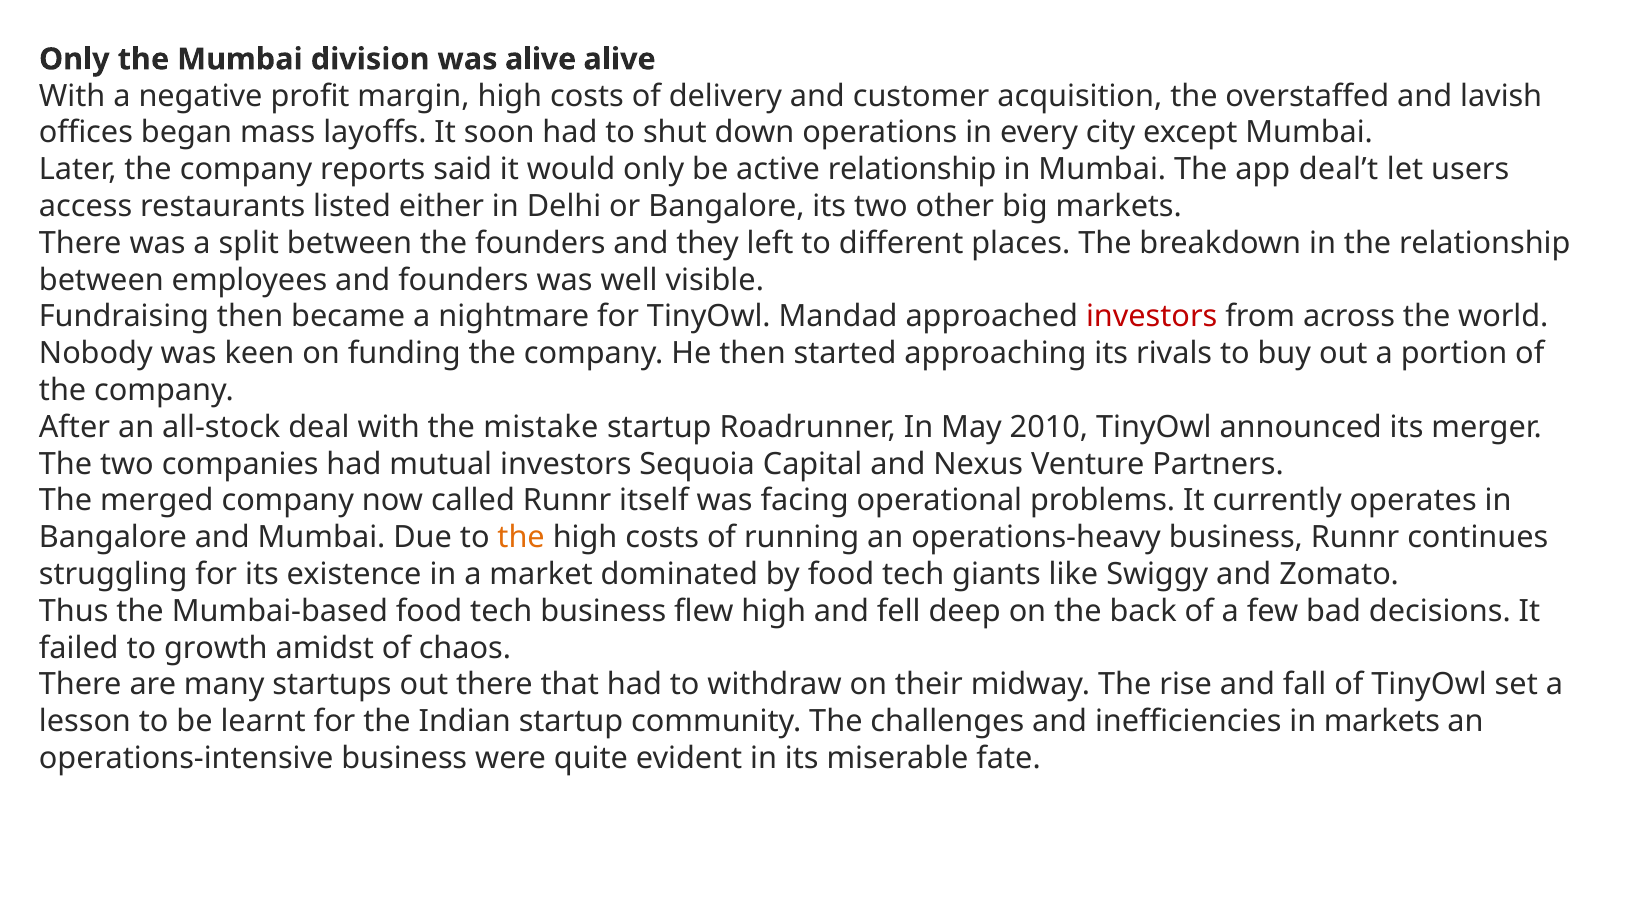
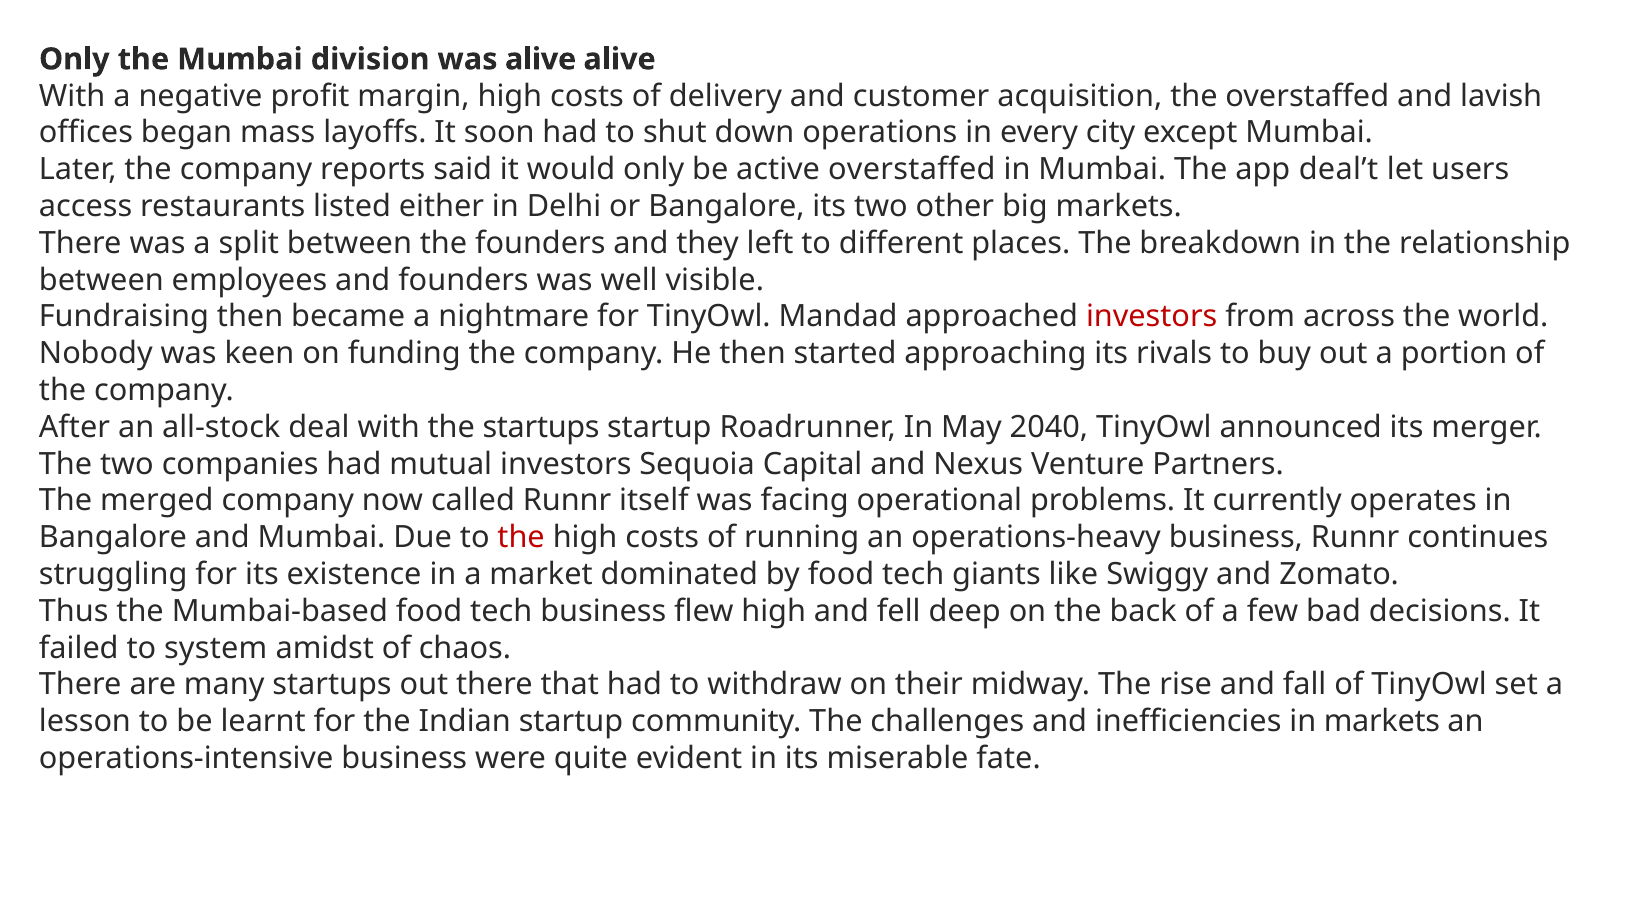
active relationship: relationship -> overstaffed (912, 170)
the mistake: mistake -> startups (541, 427)
2010: 2010 -> 2040 (1049, 427)
the colour: orange -> red (521, 538)
growth: growth -> system (216, 648)
